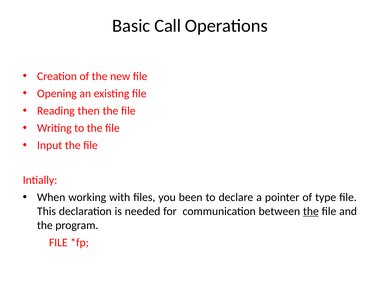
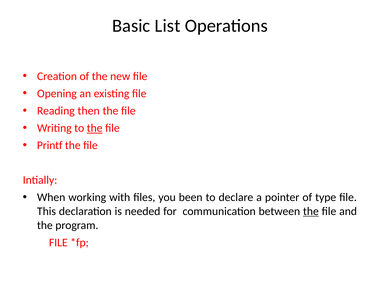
Call: Call -> List (168, 26)
the underline: none -> present (95, 128)
Input: Input -> Printf (50, 145)
